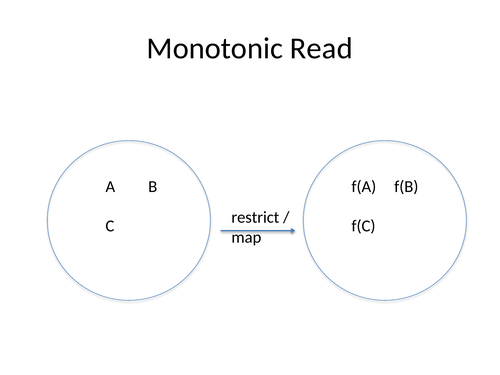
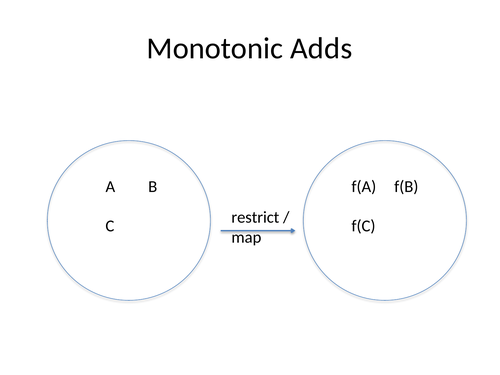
Read: Read -> Adds (321, 48)
